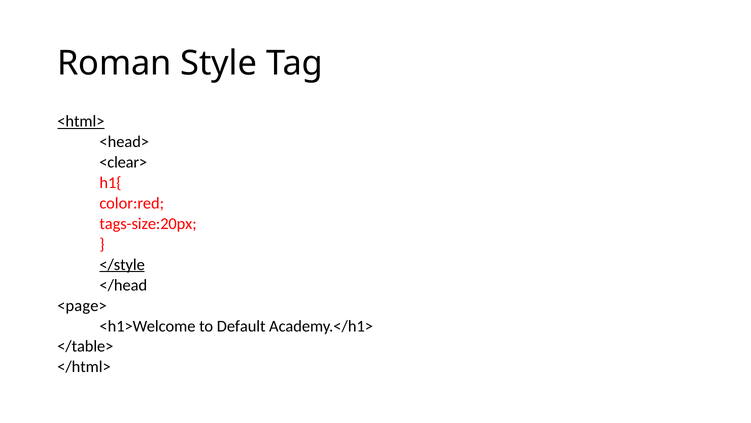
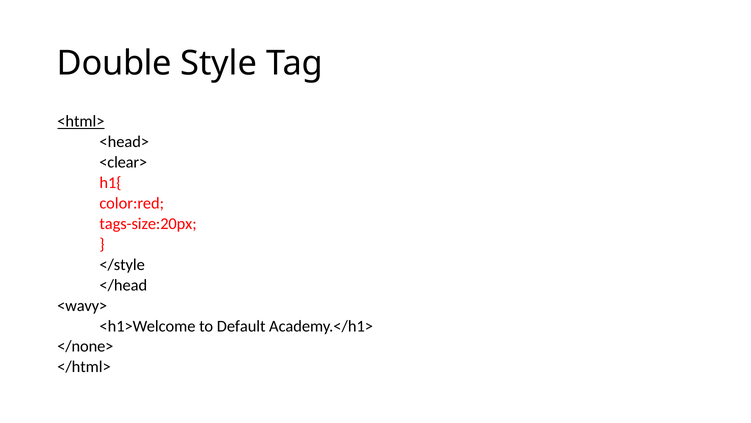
Roman: Roman -> Double (114, 63)
</style underline: present -> none (122, 264)
<page>: <page> -> <wavy> (82, 305)
</table>: </table> -> </none> (85, 346)
